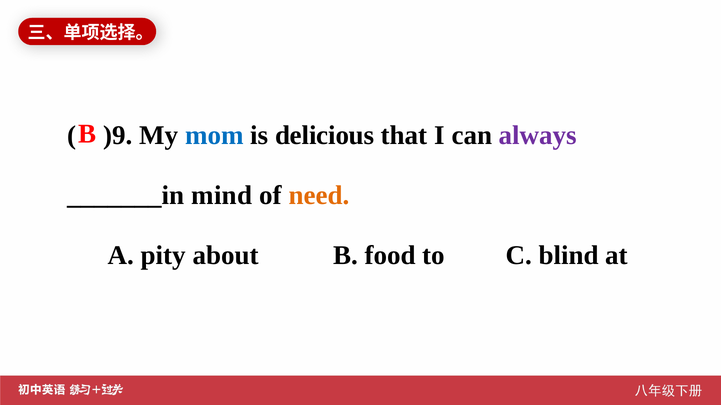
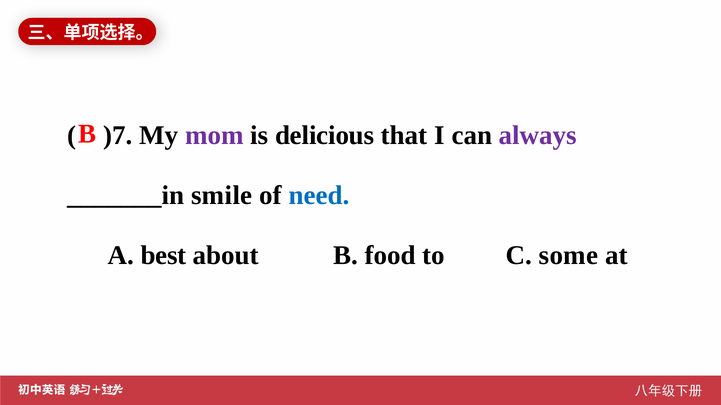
)9: )9 -> )7 (118, 136)
mom colour: blue -> purple (214, 136)
mind: mind -> smile (222, 196)
need colour: orange -> blue (319, 196)
pity: pity -> best (163, 256)
blind: blind -> some (569, 256)
